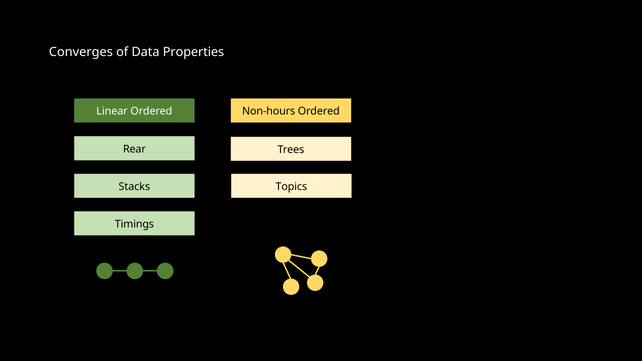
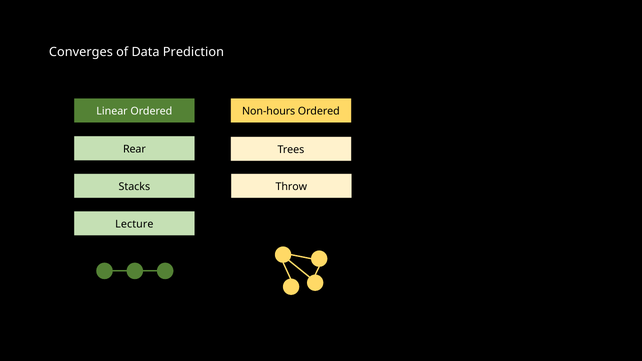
Properties: Properties -> Prediction (193, 52)
Topics: Topics -> Throw (291, 187)
Timings: Timings -> Lecture (134, 224)
